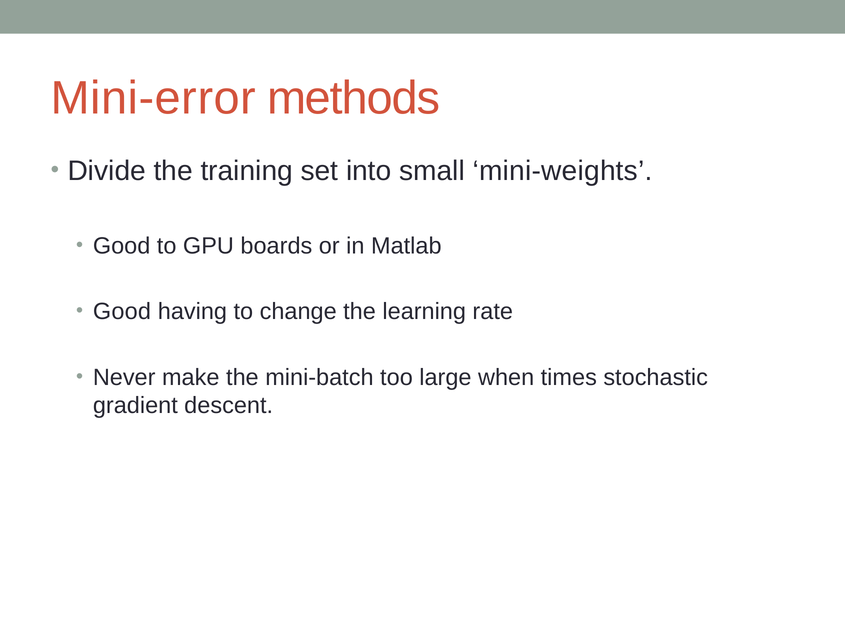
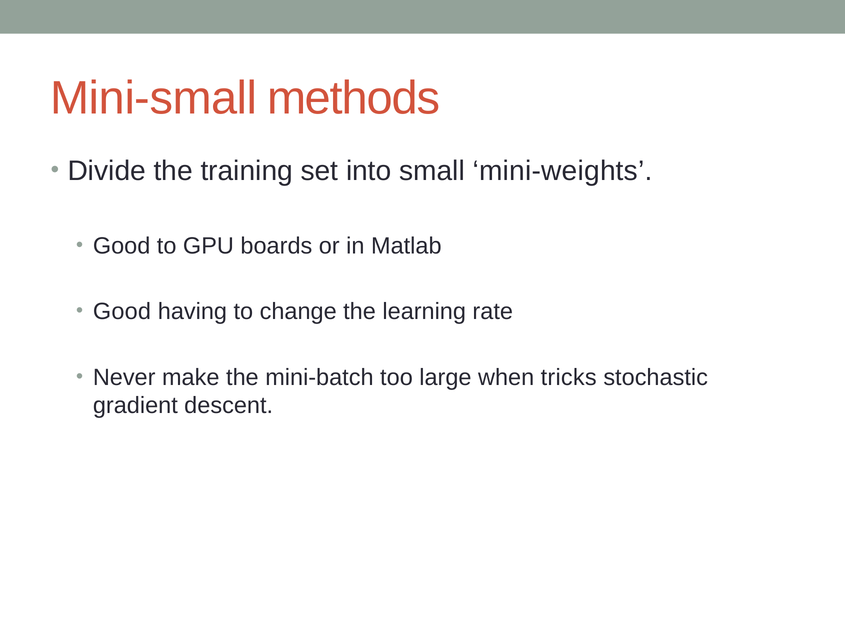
Mini-error: Mini-error -> Mini-small (154, 98)
times: times -> tricks (569, 377)
